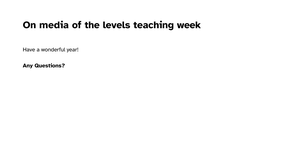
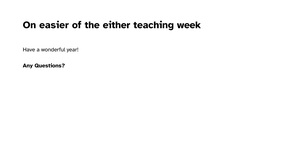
media: media -> easier (54, 25)
levels: levels -> either (117, 25)
